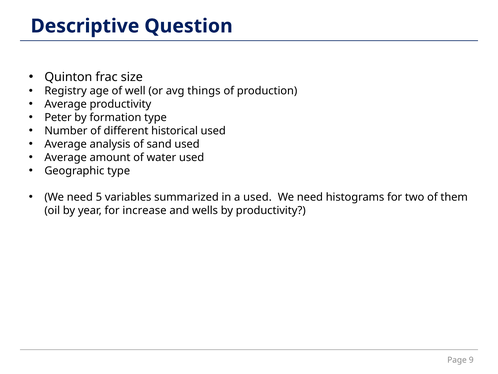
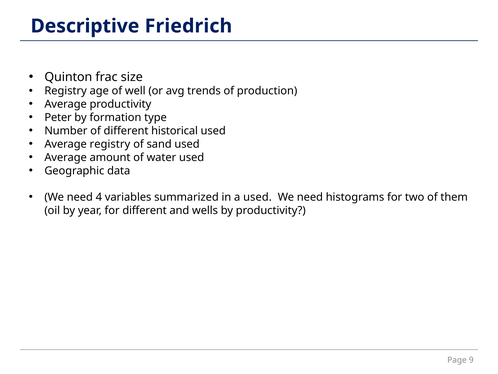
Question: Question -> Friedrich (188, 26)
things: things -> trends (204, 91)
Average analysis: analysis -> registry (110, 144)
Geographic type: type -> data (119, 171)
5: 5 -> 4 (99, 197)
for increase: increase -> different (145, 210)
